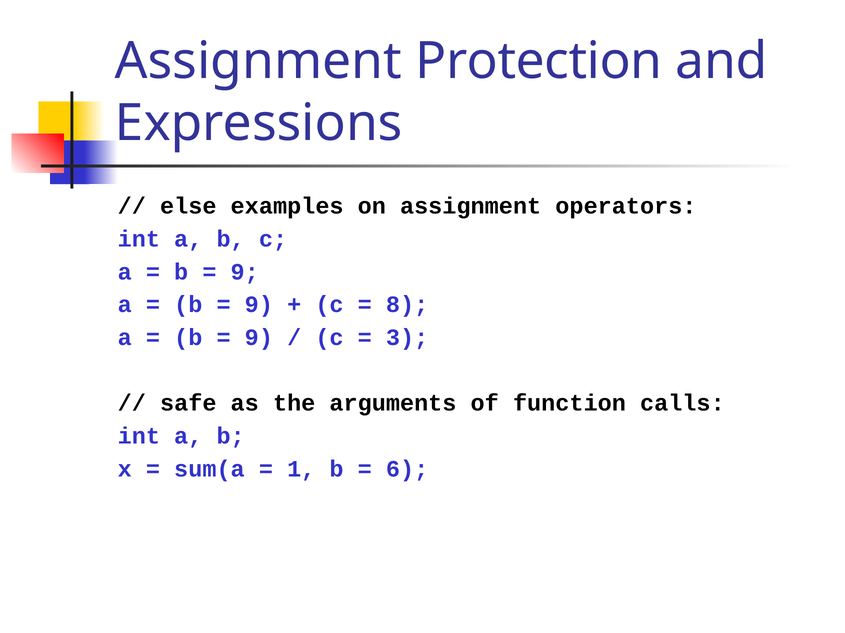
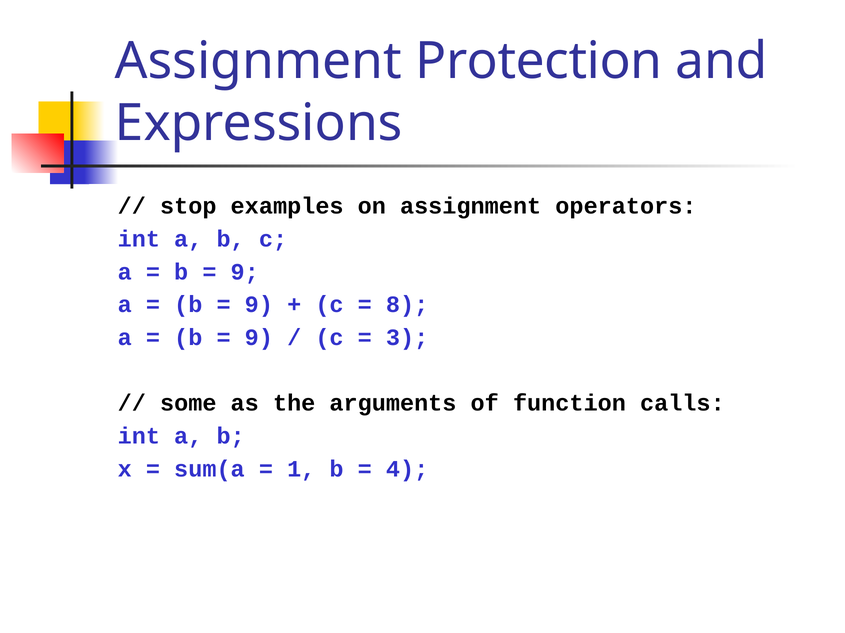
else: else -> stop (188, 206)
safe: safe -> some (188, 404)
6: 6 -> 4 (407, 469)
